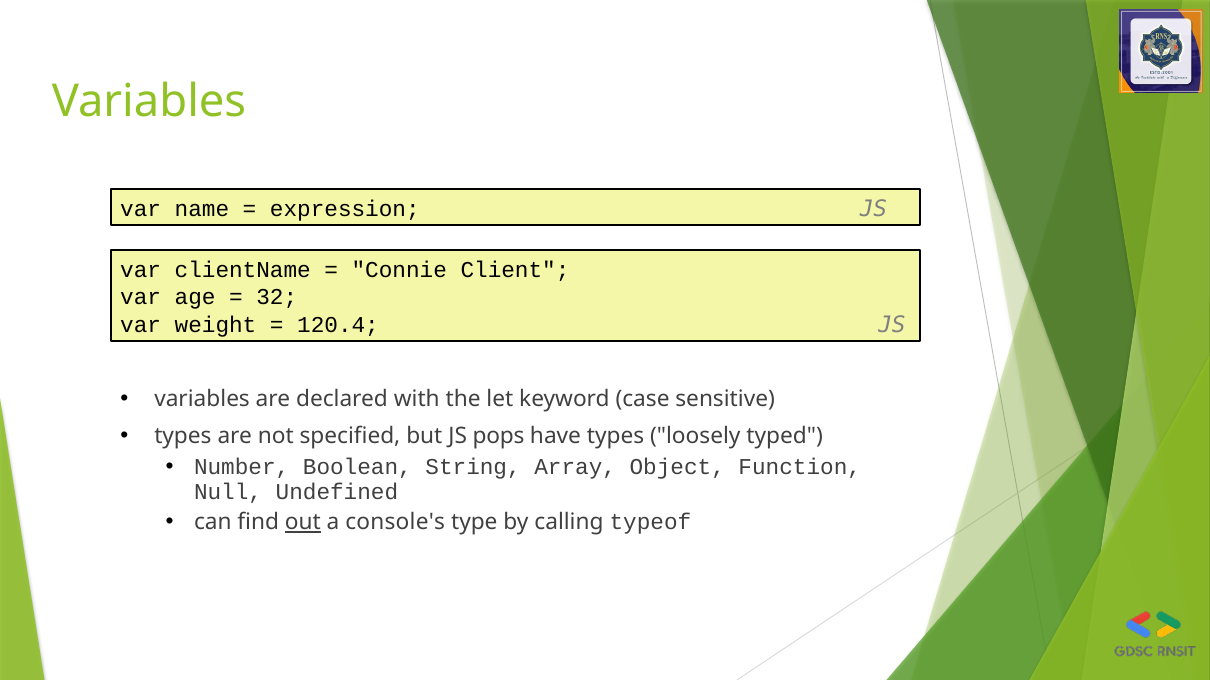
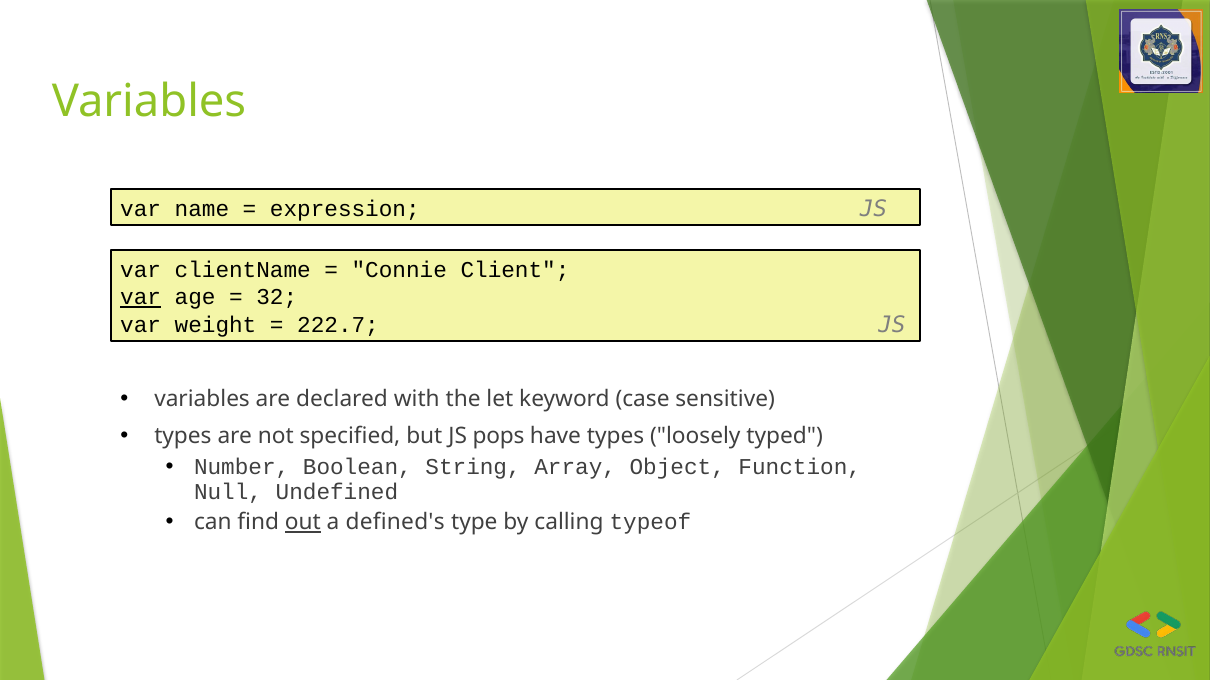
var underline: none -> present (141, 298)
120.4: 120.4 -> 222.7 (338, 325)
console's: console's -> defined's (395, 523)
